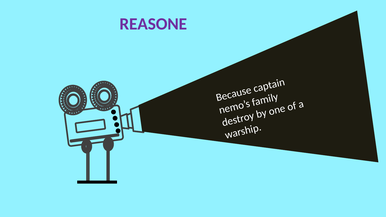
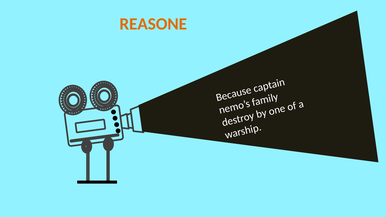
REASONE colour: purple -> orange (153, 24)
